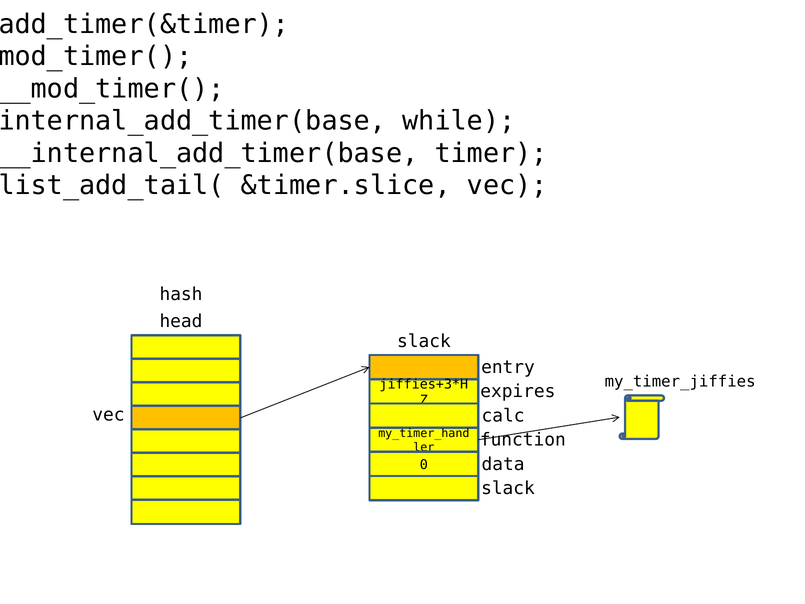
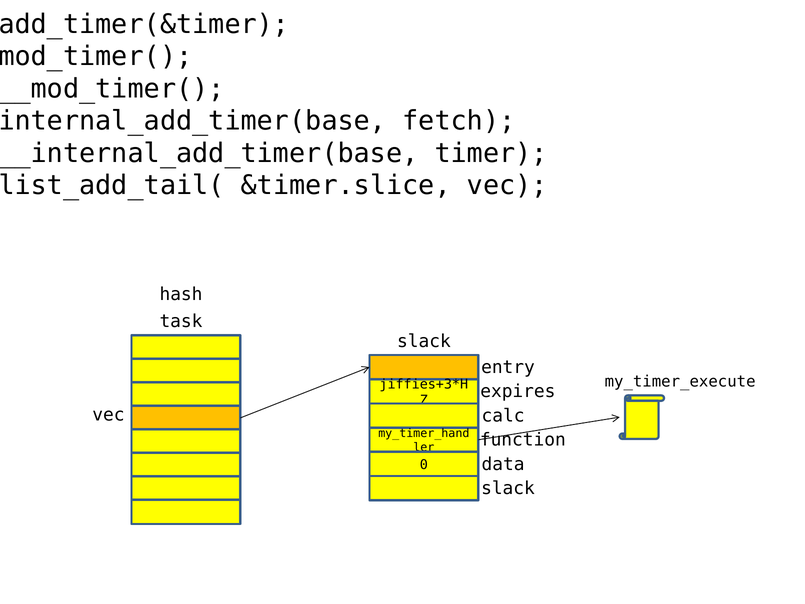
while: while -> fetch (459, 121)
head: head -> task (181, 321)
my_timer_jiffies: my_timer_jiffies -> my_timer_execute (680, 382)
